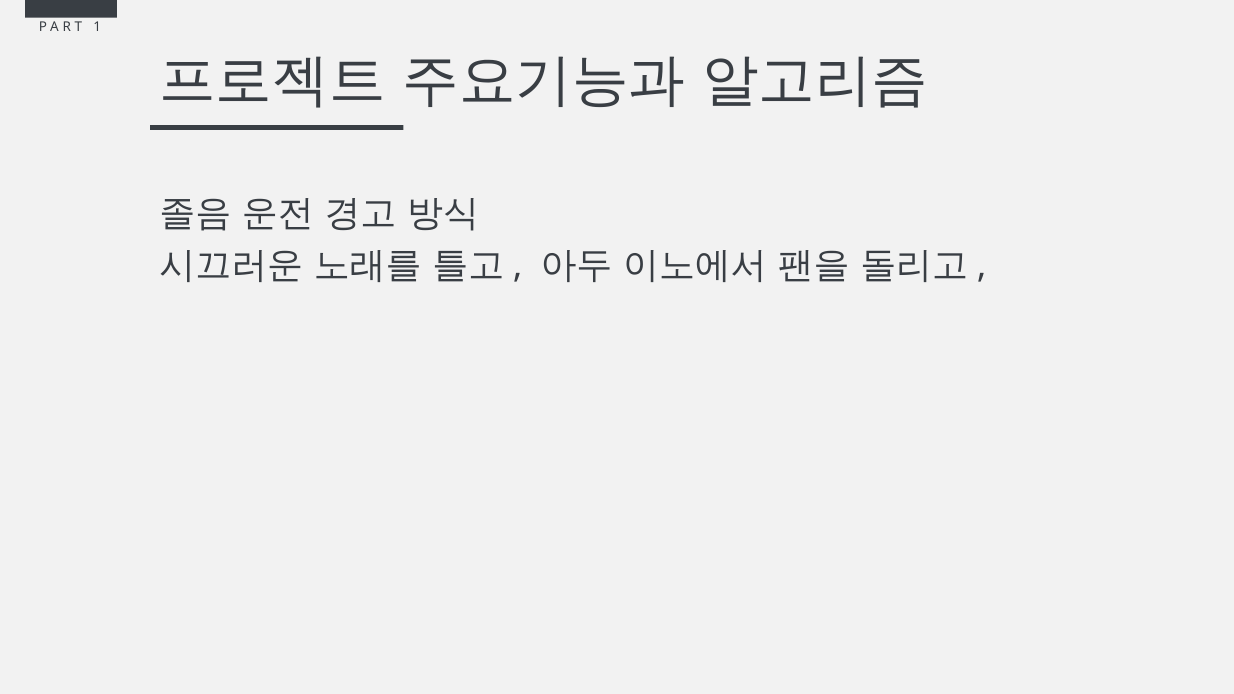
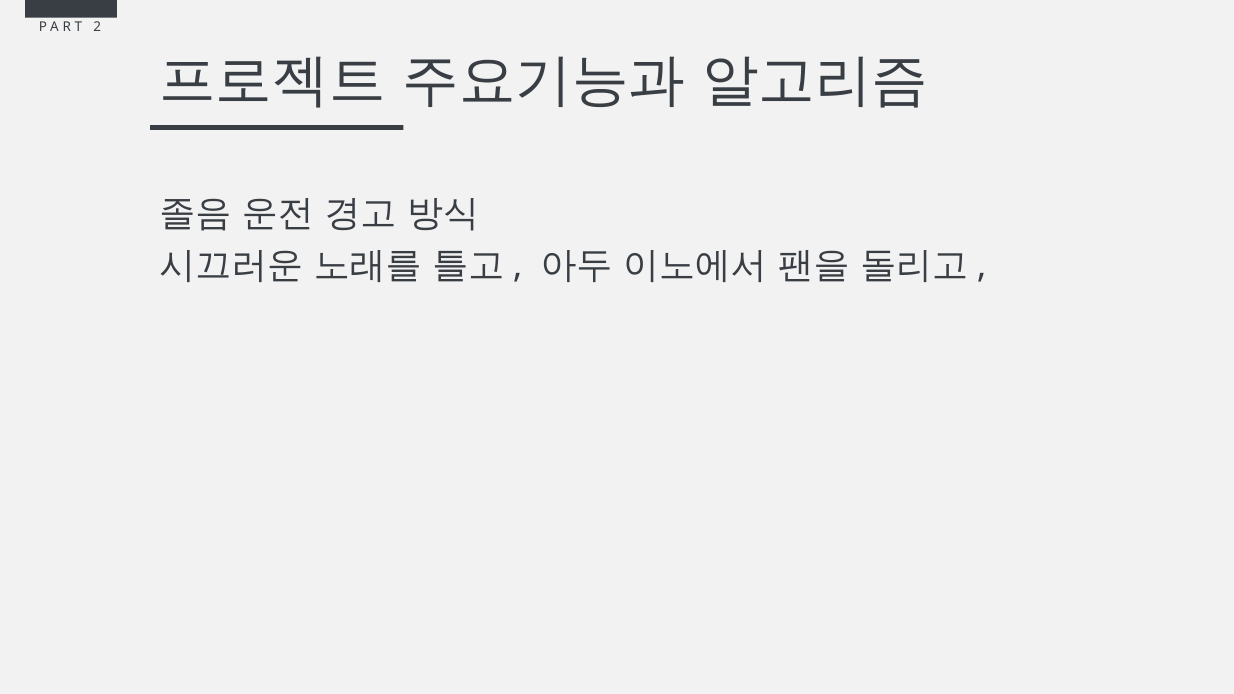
1: 1 -> 2 (97, 27)
